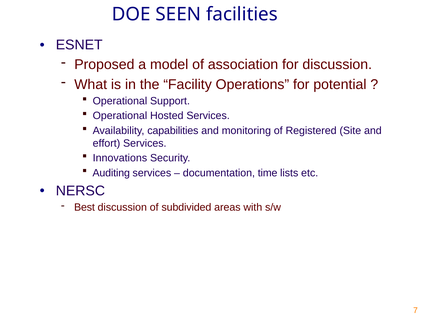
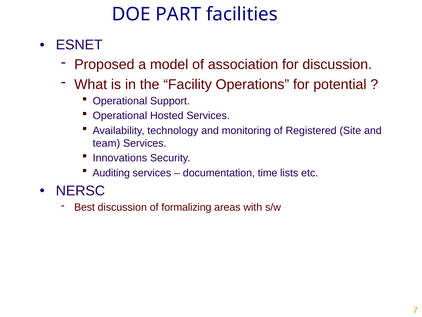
SEEN: SEEN -> PART (178, 14)
capabilities: capabilities -> technology (173, 130)
effort: effort -> team (106, 143)
subdivided: subdivided -> formalizing (186, 207)
